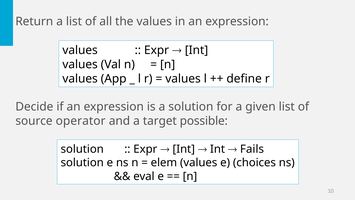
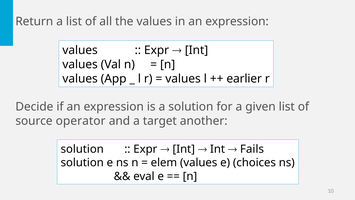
define: define -> earlier (244, 79)
possible: possible -> another (204, 121)
